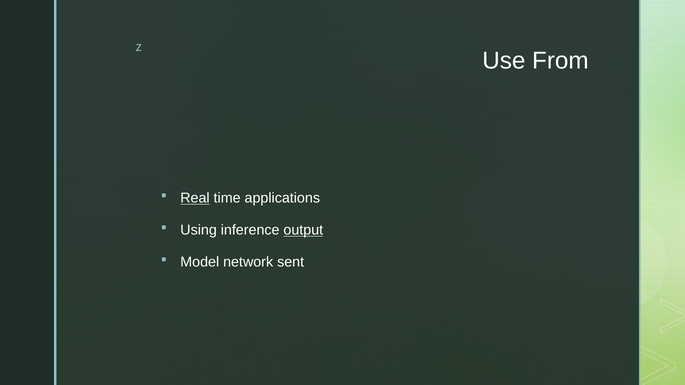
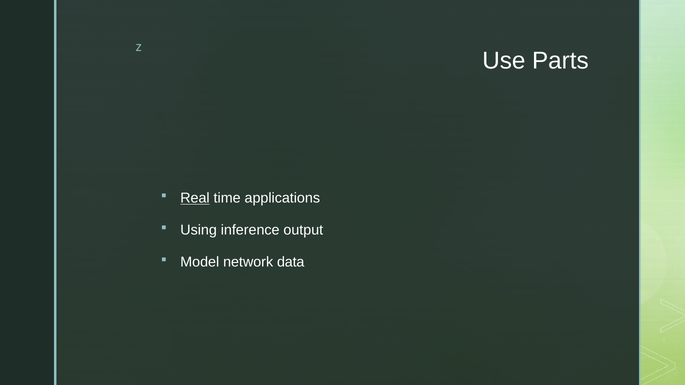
From: From -> Parts (560, 61)
output underline: present -> none (303, 230)
sent: sent -> data (291, 262)
